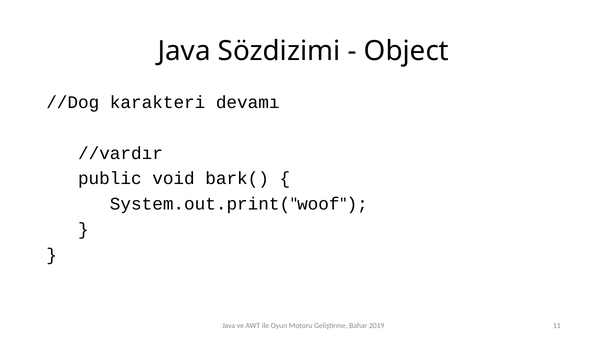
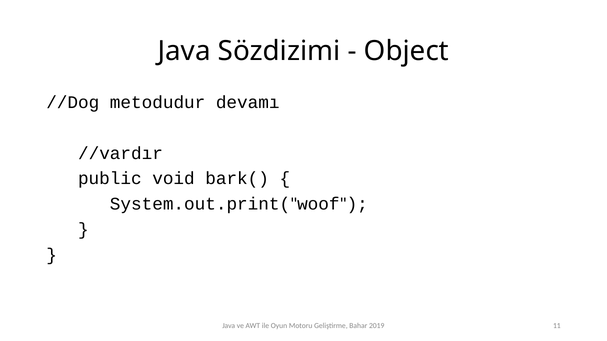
karakteri: karakteri -> metodudur (158, 103)
